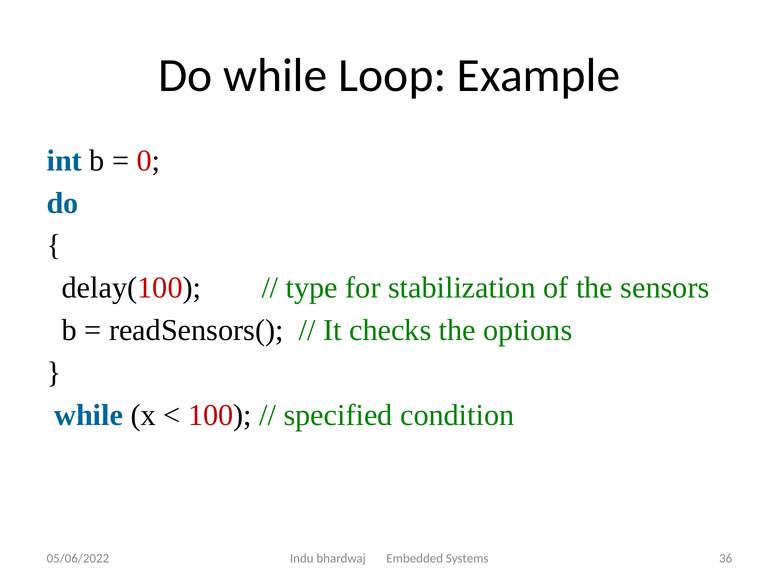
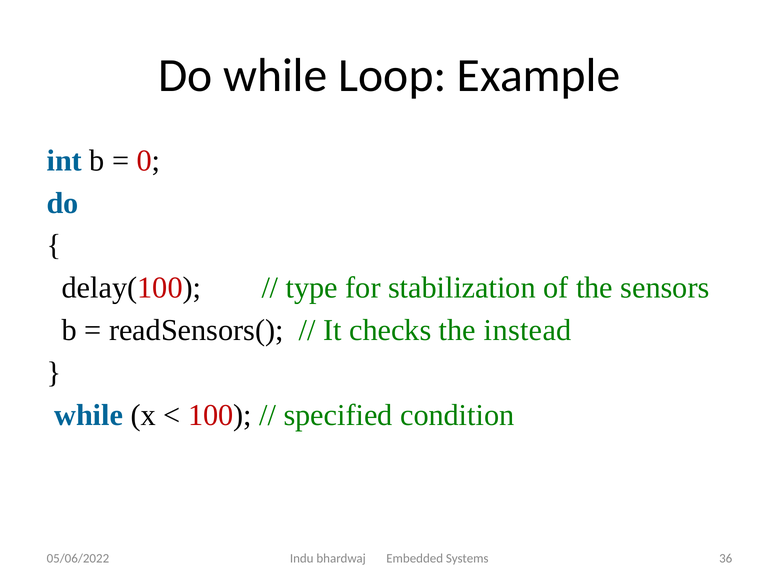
options: options -> instead (528, 330)
